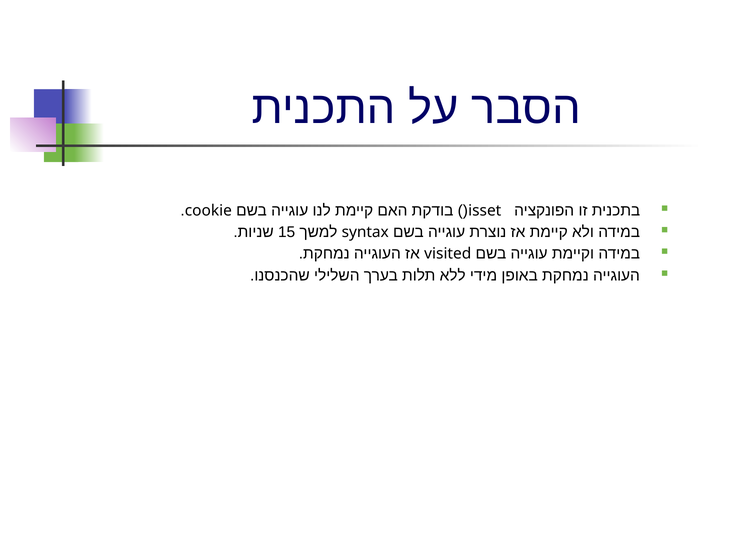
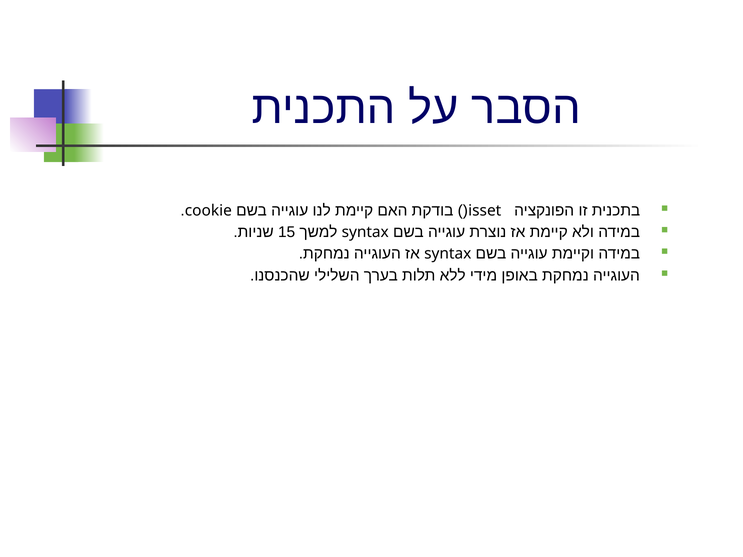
visited: visited -> syntax (448, 254)
